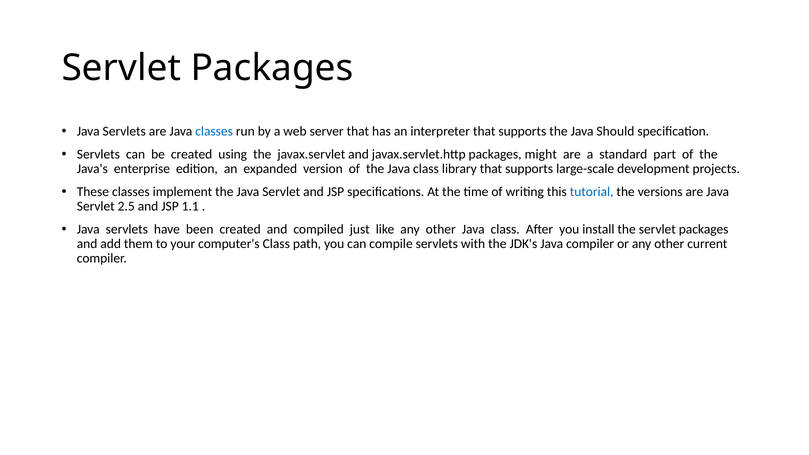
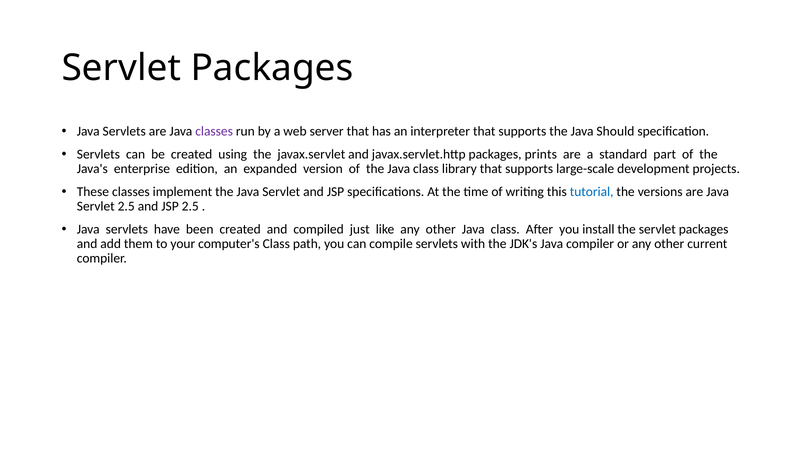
classes colour: blue -> purple (214, 131)
might: might -> prints (541, 154)
JSP 1.1: 1.1 -> 2.5 (190, 206)
